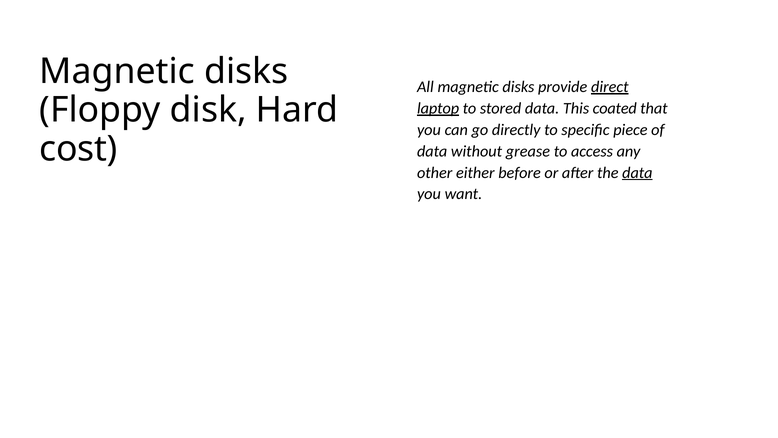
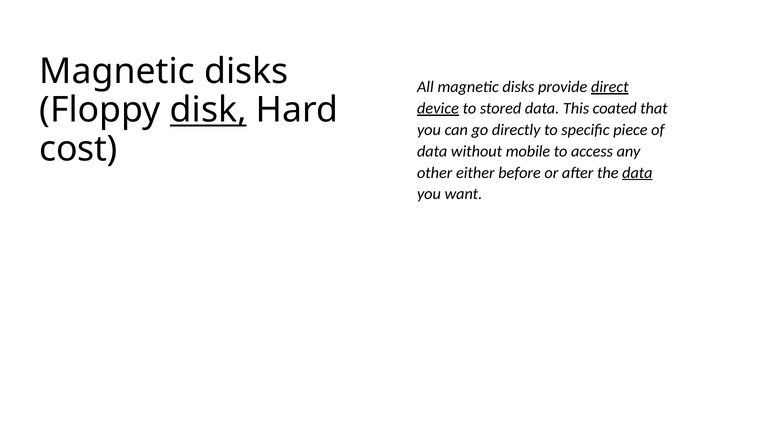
disk underline: none -> present (208, 110)
laptop: laptop -> device (438, 108)
grease: grease -> mobile (528, 151)
